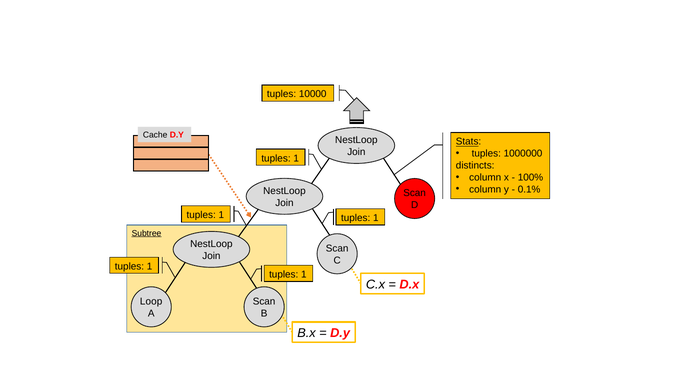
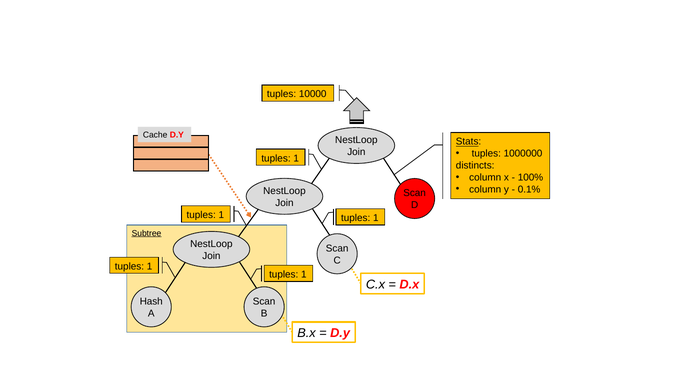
Loop: Loop -> Hash (151, 302)
